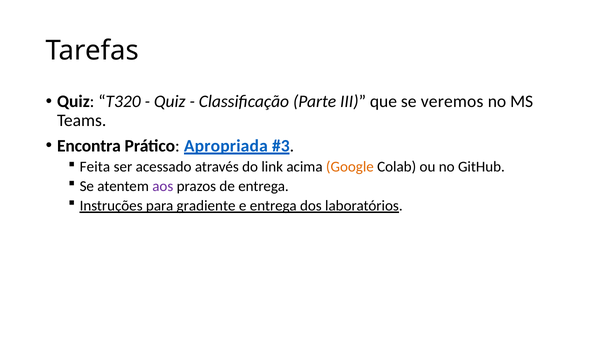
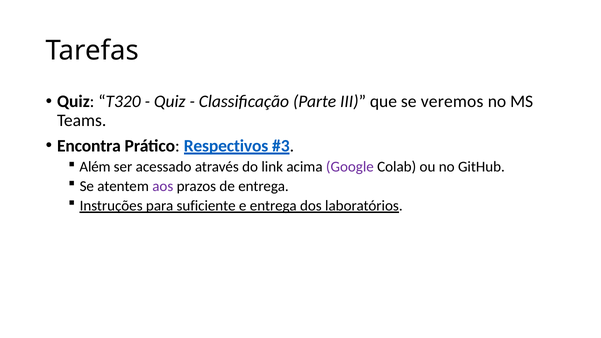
Apropriada: Apropriada -> Respectivos (226, 146)
Feita: Feita -> Além (95, 167)
Google colour: orange -> purple (350, 167)
gradiente: gradiente -> suficiente (206, 206)
